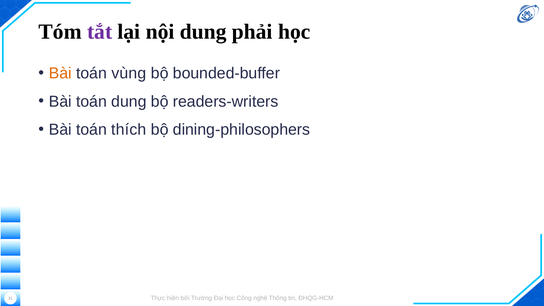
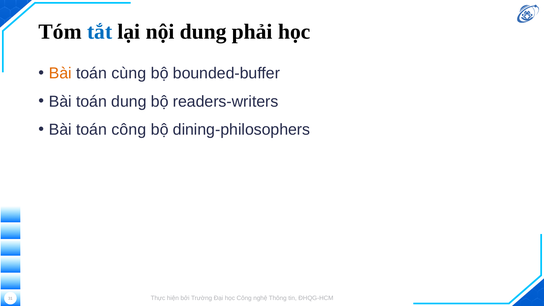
tắt colour: purple -> blue (100, 32)
vùng: vùng -> cùng (129, 73)
toán thích: thích -> công (129, 130)
